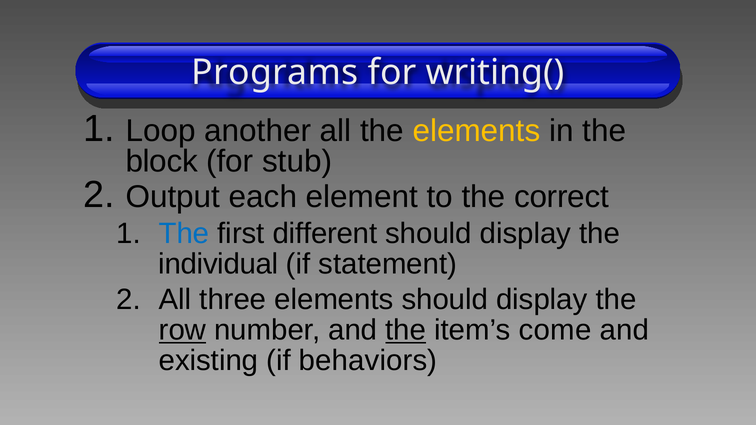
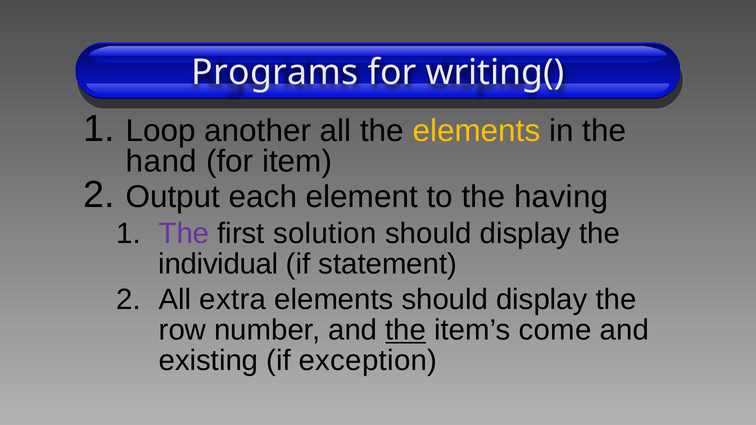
block: block -> hand (161, 161)
stub: stub -> item (297, 161)
correct: correct -> having (561, 197)
The colour: blue -> purple (184, 234)
different: different -> solution (325, 234)
three: three -> extra (233, 300)
row underline: present -> none (182, 330)
behaviors: behaviors -> exception (368, 361)
